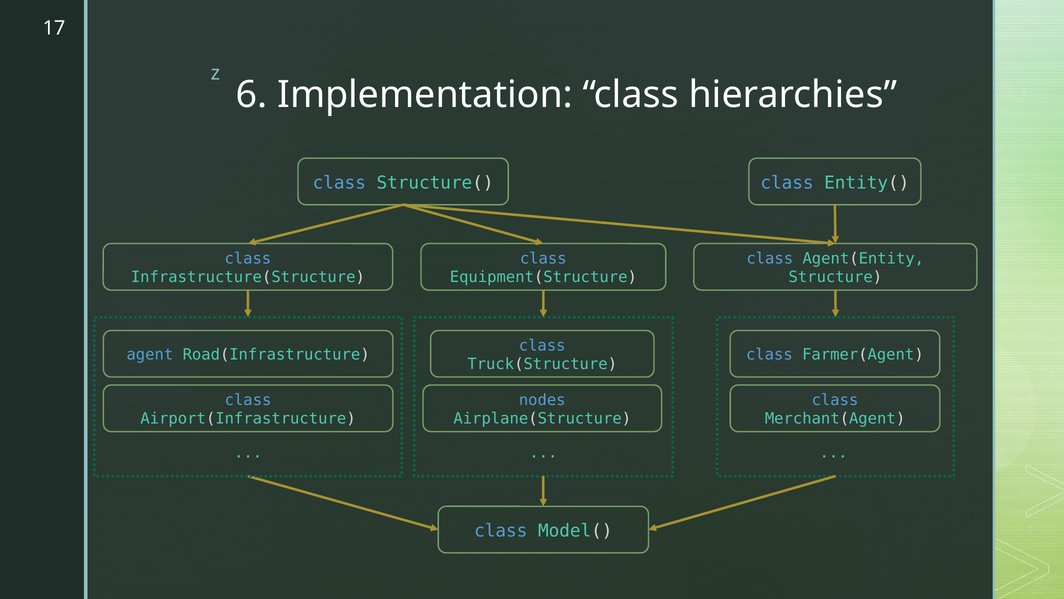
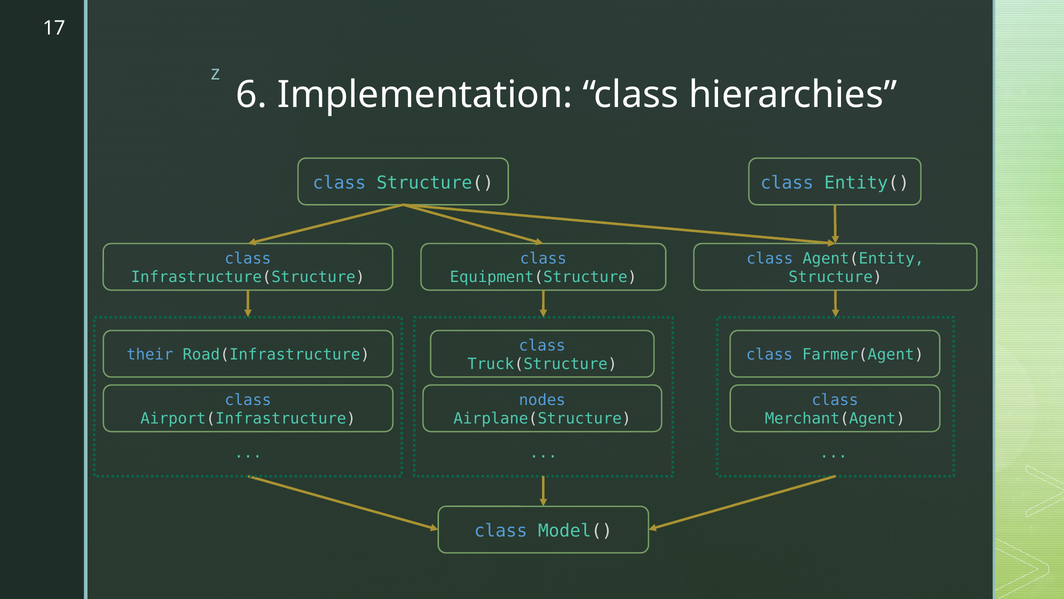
agent: agent -> their (150, 355)
